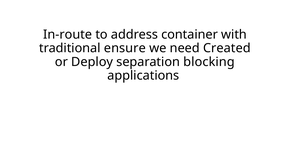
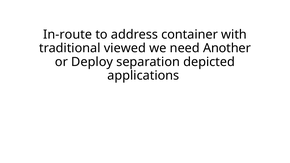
ensure: ensure -> viewed (125, 48)
Created: Created -> Another (227, 48)
blocking: blocking -> depicted (209, 62)
